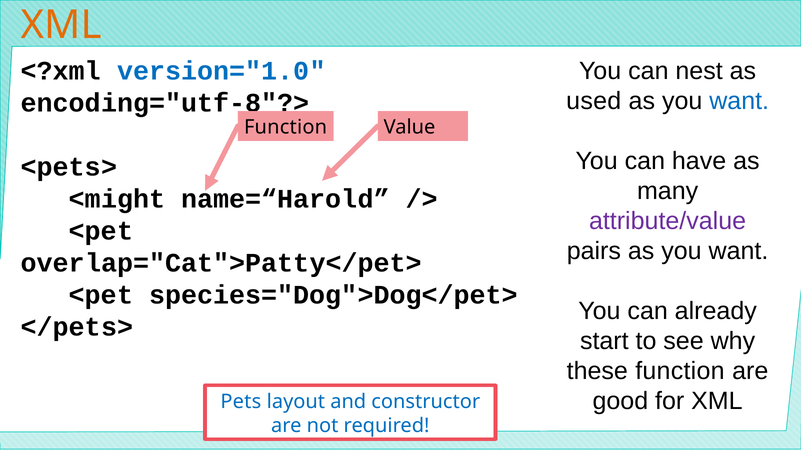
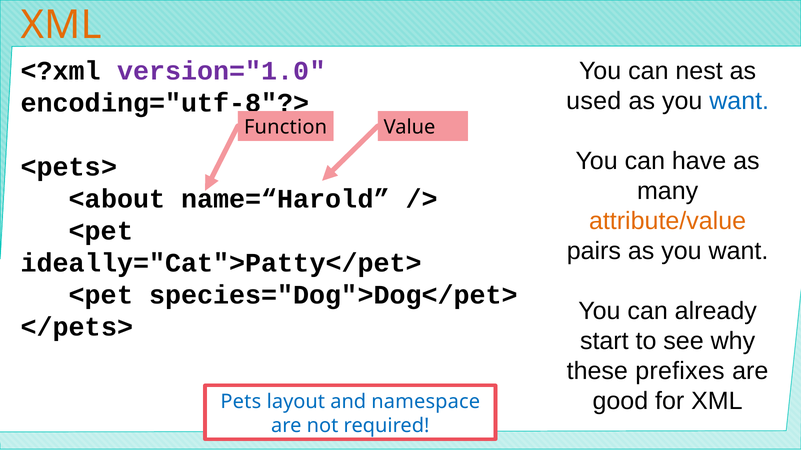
version="1.0 colour: blue -> purple (221, 71)
<might: <might -> <about (117, 199)
attribute/value colour: purple -> orange (668, 221)
overlap="Cat">Patty</pet>: overlap="Cat">Patty</pet> -> ideally="Cat">Patty</pet> (221, 263)
these function: function -> prefixes (680, 371)
constructor: constructor -> namespace (426, 402)
